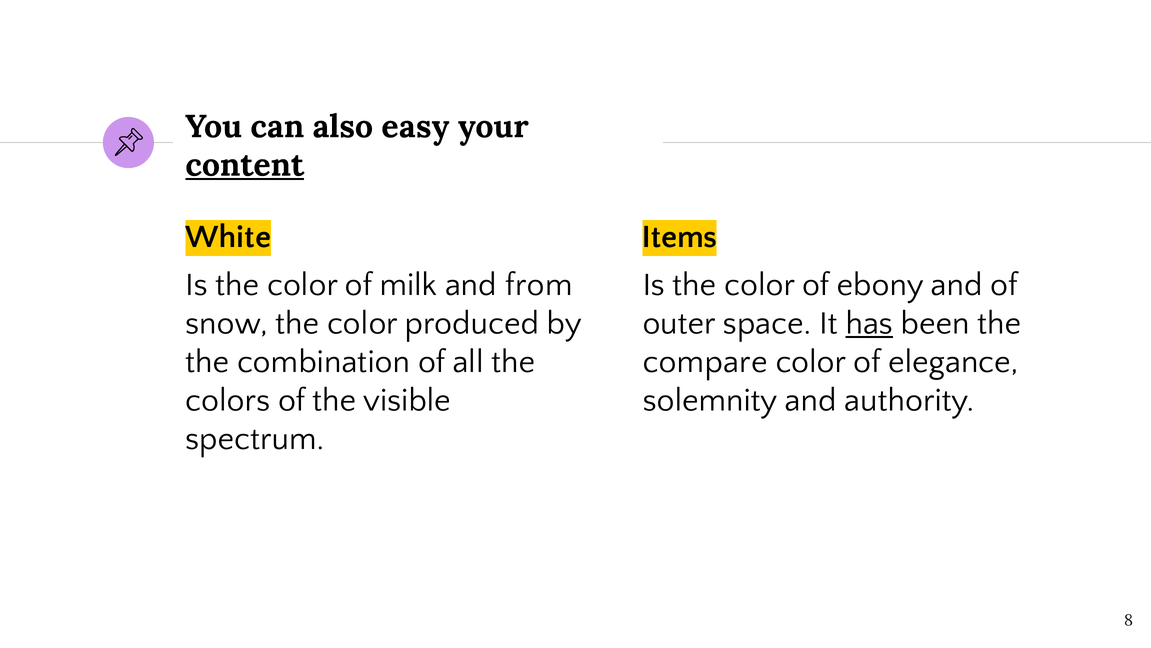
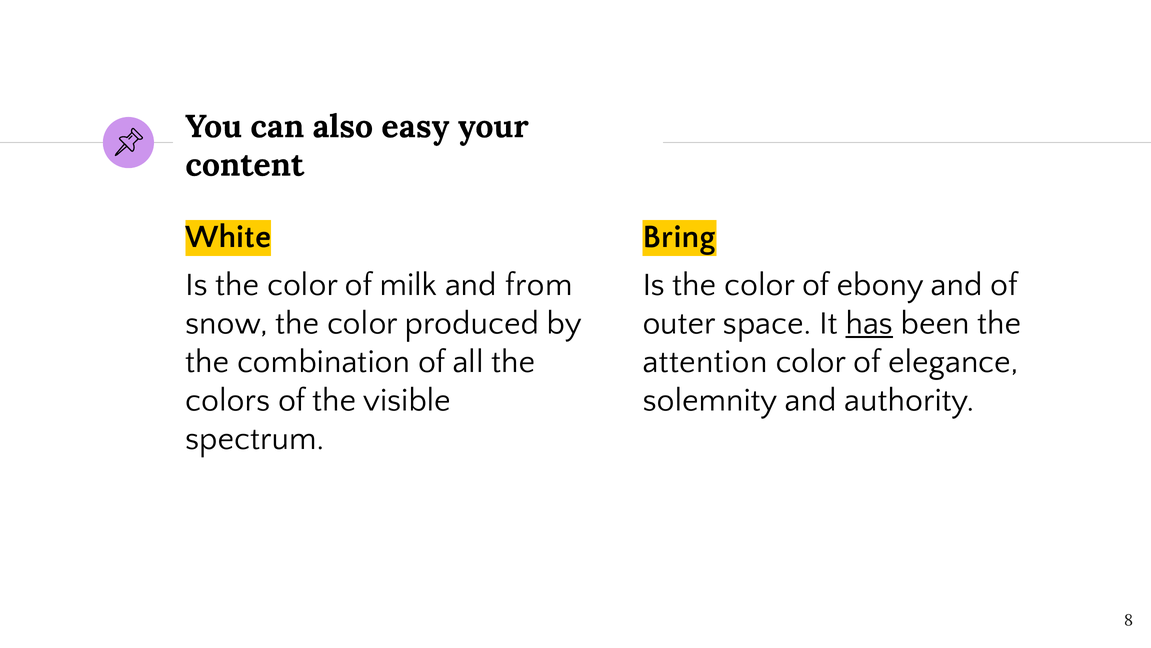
content underline: present -> none (245, 165)
Items: Items -> Bring (679, 237)
compare: compare -> attention (705, 361)
